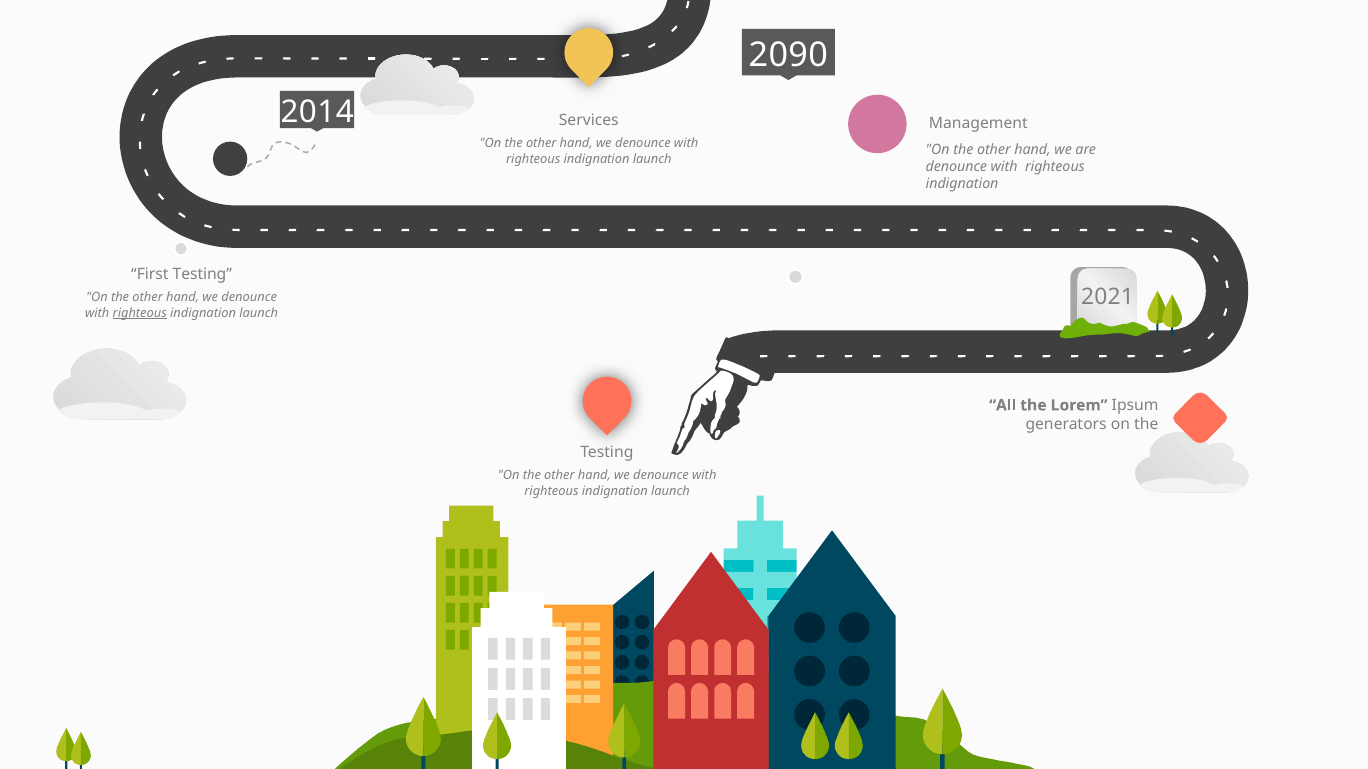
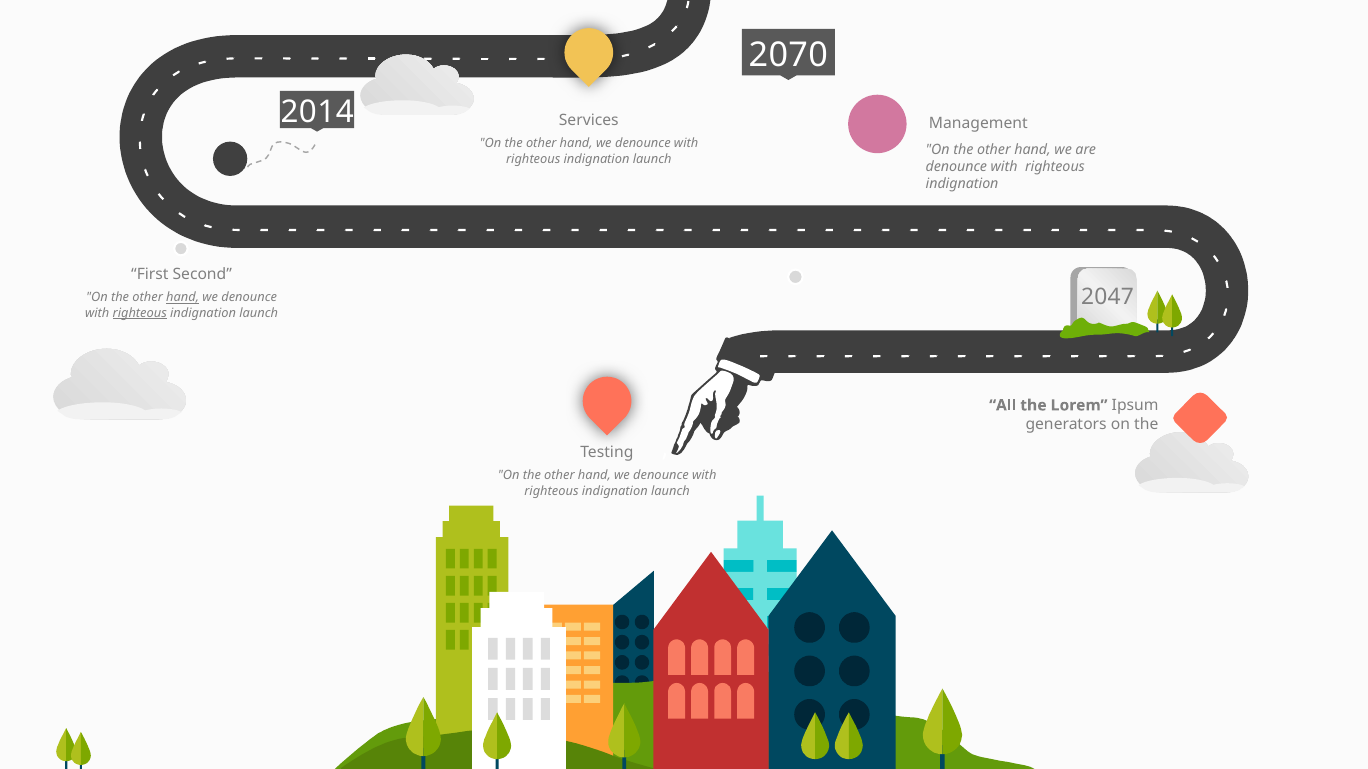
2090: 2090 -> 2070 (788, 55)
First Testing: Testing -> Second (202, 274)
2021: 2021 -> 2047 (1108, 297)
hand underline: none -> present (183, 298)
